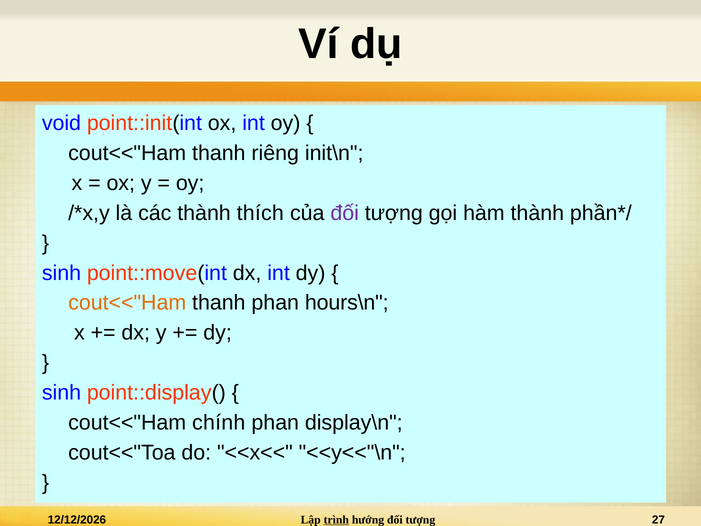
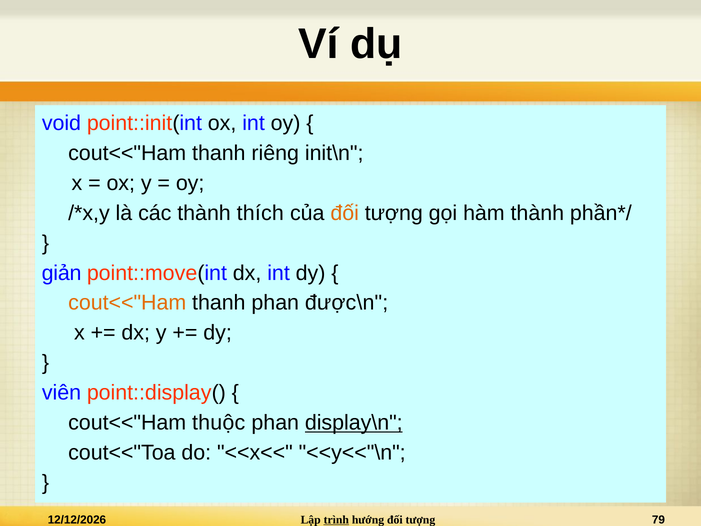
đối colour: purple -> orange (345, 213)
sinh: sinh -> giản (62, 273)
hours\n: hours\n -> được\n (347, 303)
sinh: sinh -> viên (61, 393)
chính: chính -> thuộc (219, 423)
display\n underline: none -> present (354, 423)
27: 27 -> 79 (658, 519)
